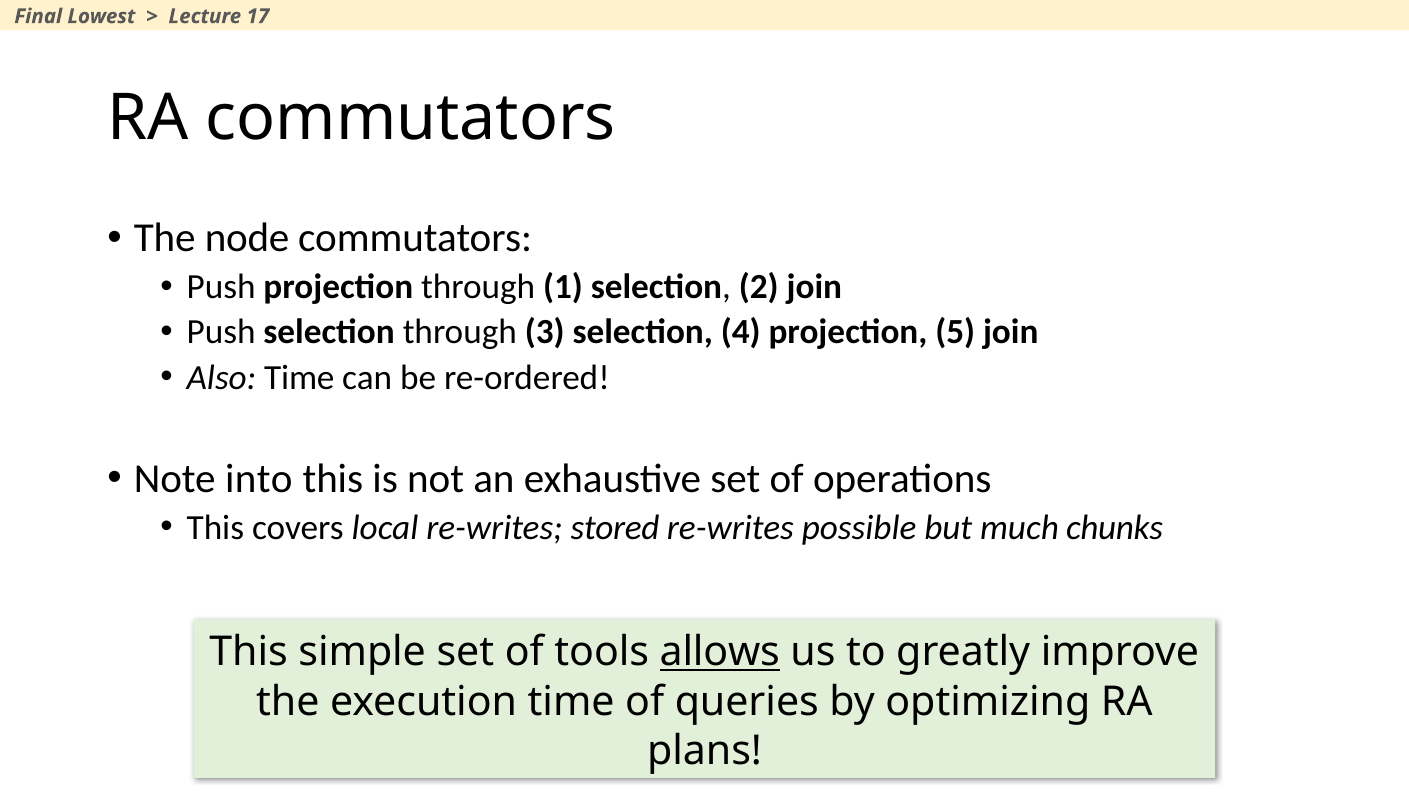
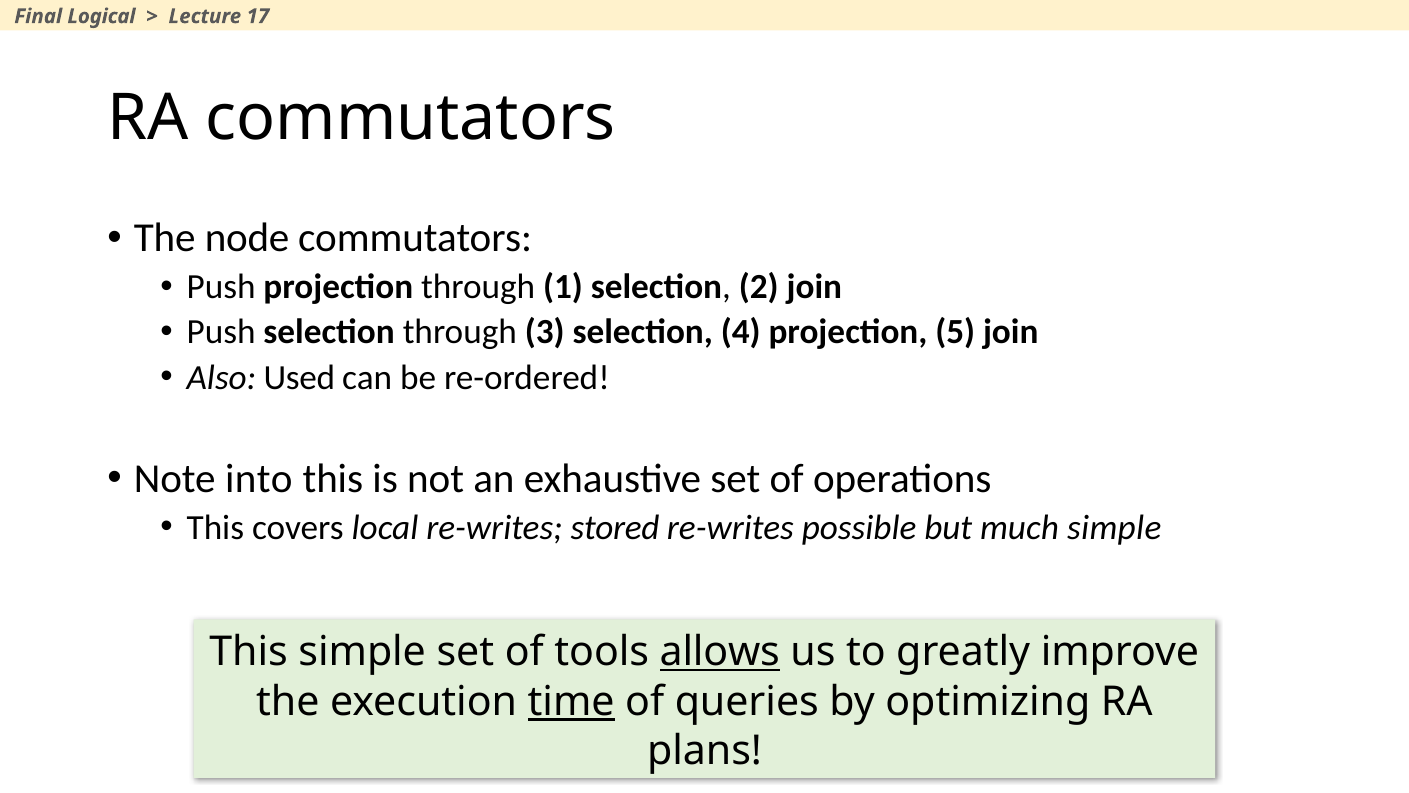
Lowest: Lowest -> Logical (101, 16)
Also Time: Time -> Used (299, 377)
much chunks: chunks -> simple (1114, 527)
time underline: none -> present (571, 701)
